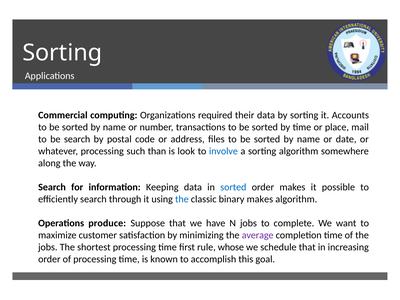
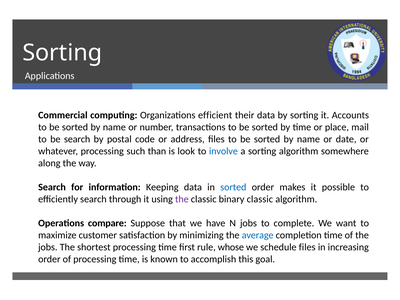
required: required -> efficient (215, 115)
the colour: blue -> purple (182, 199)
binary makes: makes -> classic (260, 199)
produce: produce -> compare (107, 223)
average colour: purple -> blue (258, 235)
schedule that: that -> files (307, 247)
